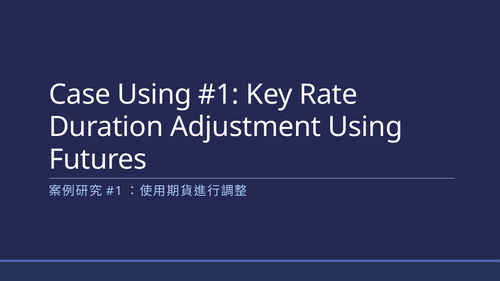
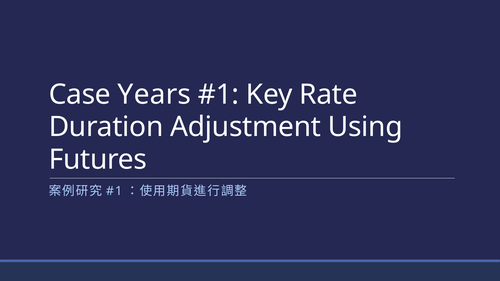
Case Using: Using -> Years (154, 95)
